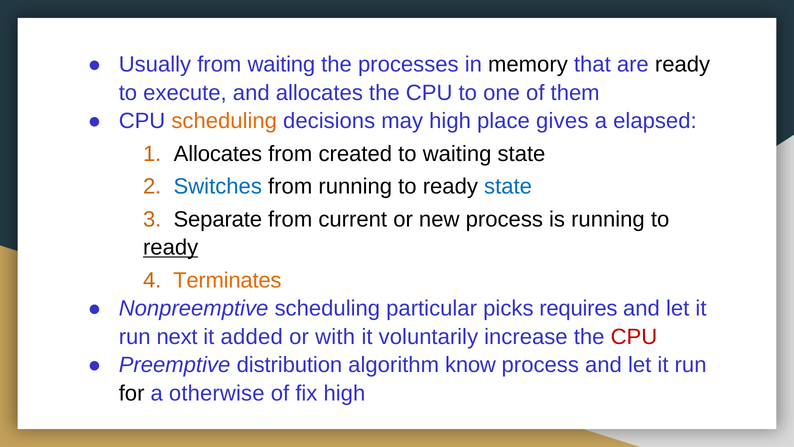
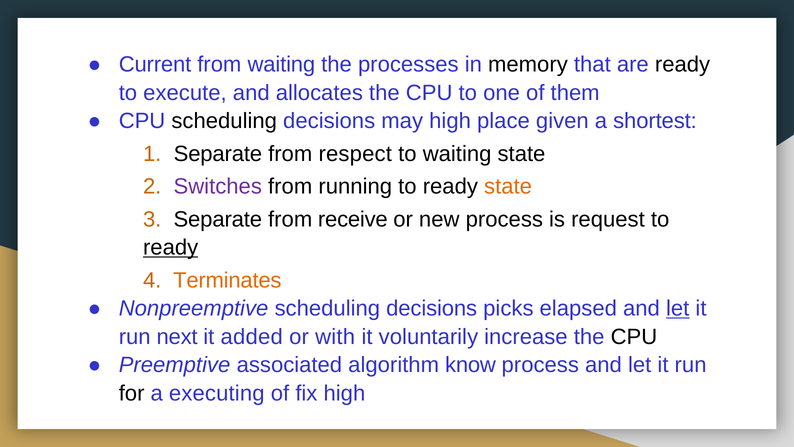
Usually: Usually -> Current (155, 64)
scheduling colour: orange -> black (224, 121)
gives: gives -> given (562, 121)
elapsed: elapsed -> shortest (655, 121)
1 Allocates: Allocates -> Separate (218, 154)
created: created -> respect (355, 154)
Switches colour: blue -> purple (218, 186)
state colour: blue -> orange (508, 186)
current: current -> receive (353, 219)
is running: running -> request (608, 219)
Nonpreemptive scheduling particular: particular -> decisions (432, 308)
requires: requires -> elapsed (578, 308)
let underline: none -> present (678, 308)
CPU colour: red -> black (634, 337)
distribution: distribution -> associated (289, 365)
otherwise: otherwise -> executing (217, 393)
